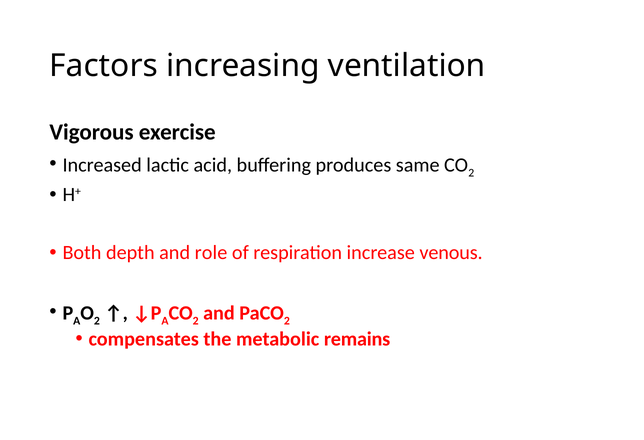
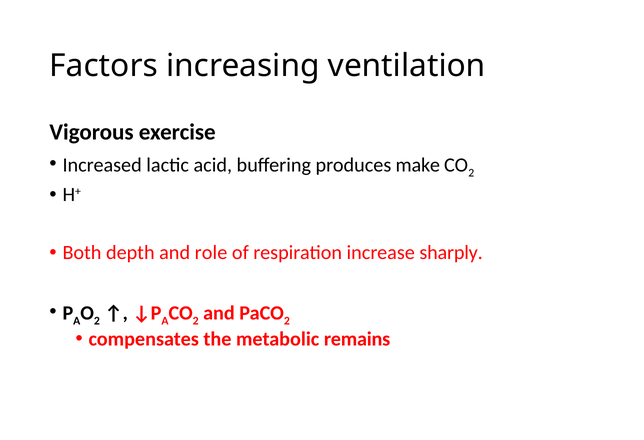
same: same -> make (418, 165)
venous: venous -> sharply (451, 253)
